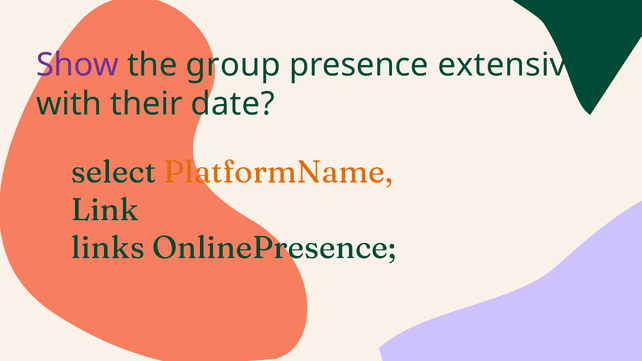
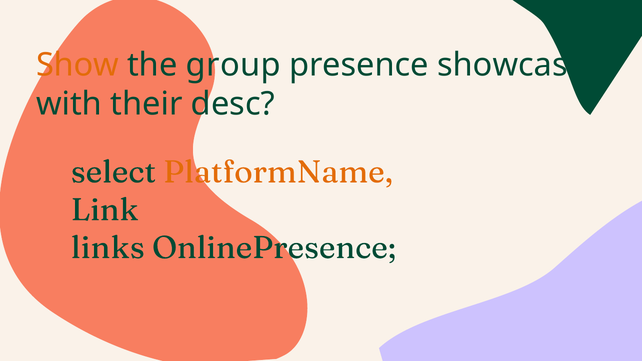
Show colour: purple -> orange (78, 65)
extensive: extensive -> showcase (512, 65)
date: date -> desc (233, 104)
